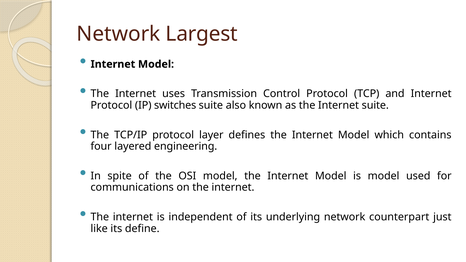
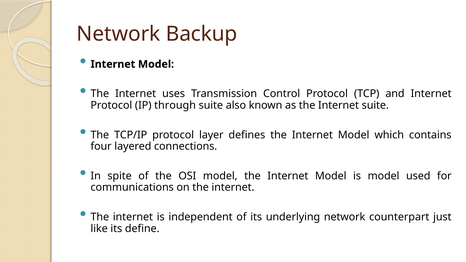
Largest: Largest -> Backup (202, 34)
switches: switches -> through (175, 105)
engineering: engineering -> connections (186, 146)
